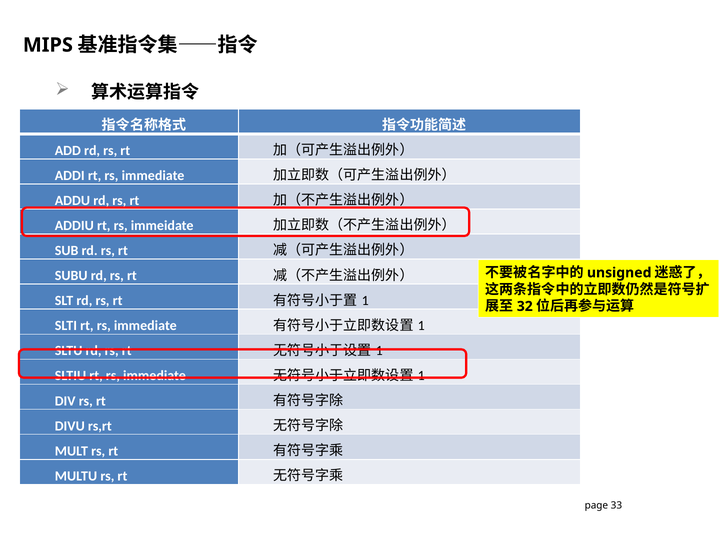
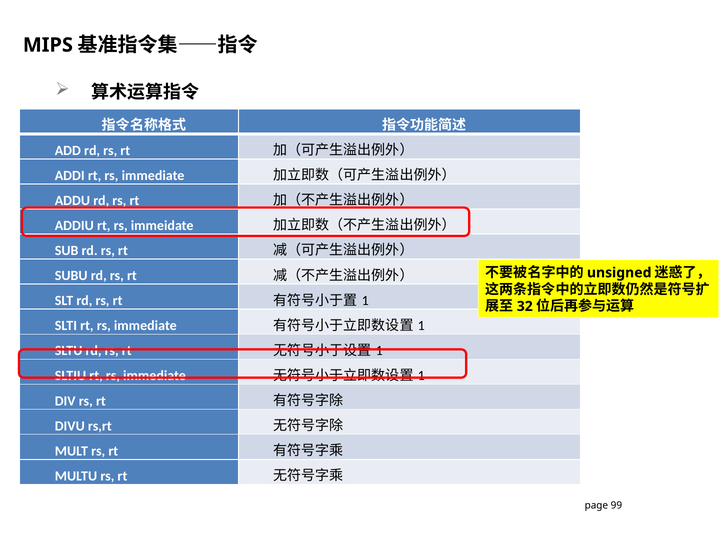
33: 33 -> 99 (616, 505)
